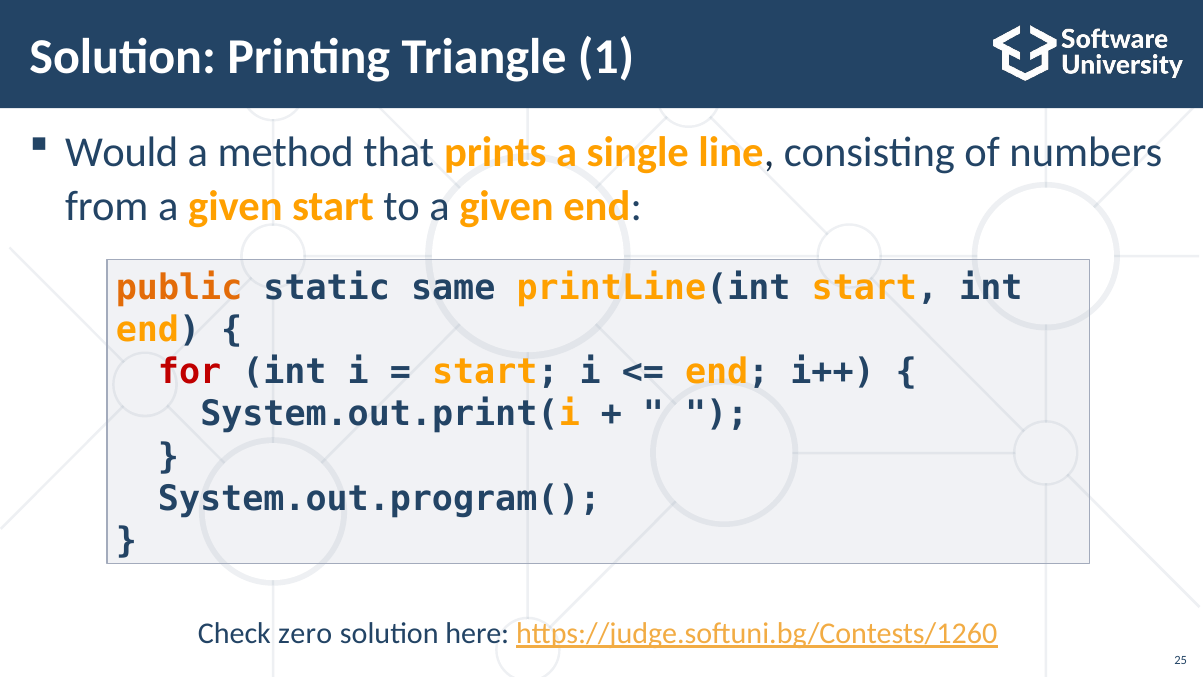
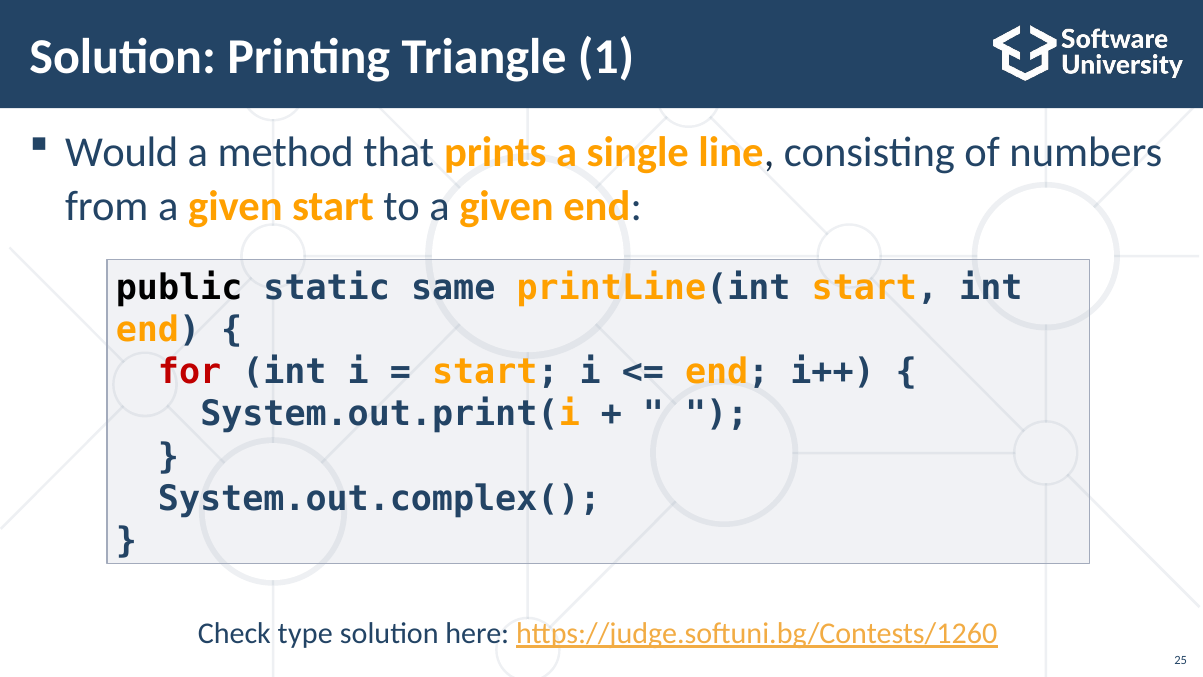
public colour: orange -> black (179, 288)
System.out.program(: System.out.program( -> System.out.complex( (379, 498)
zero: zero -> type (305, 633)
